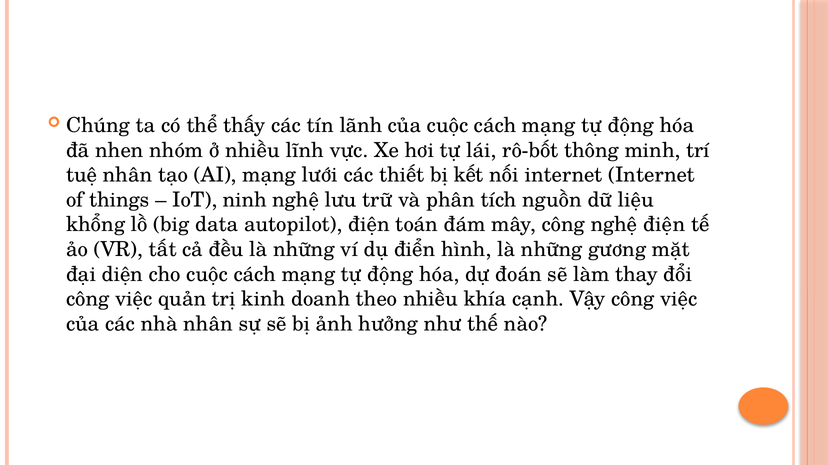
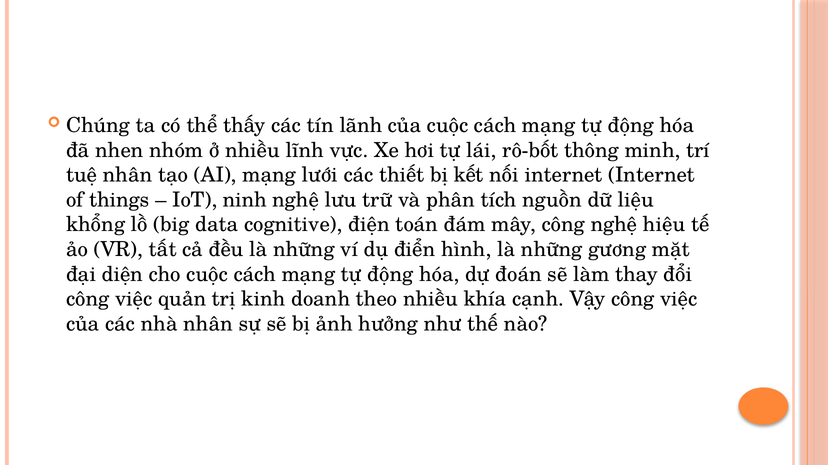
autopilot: autopilot -> cognitive (293, 225)
nghệ điện: điện -> hiệu (664, 225)
